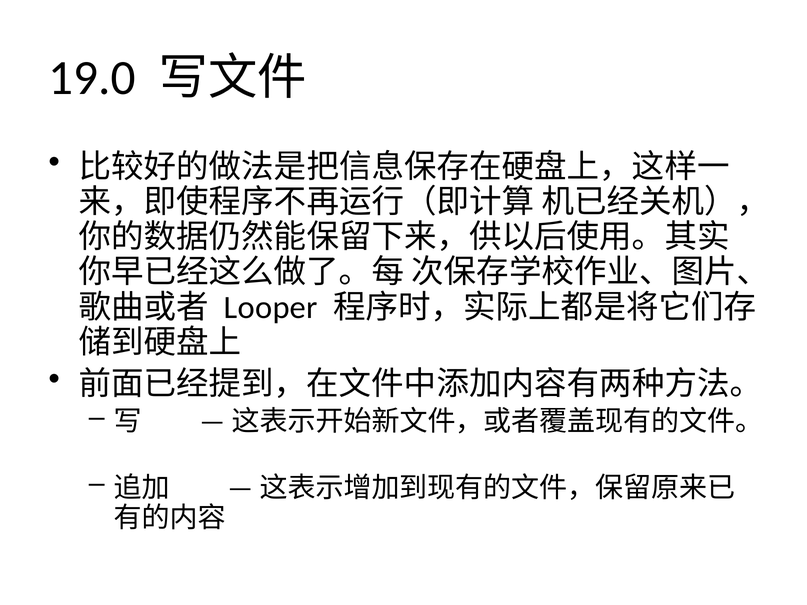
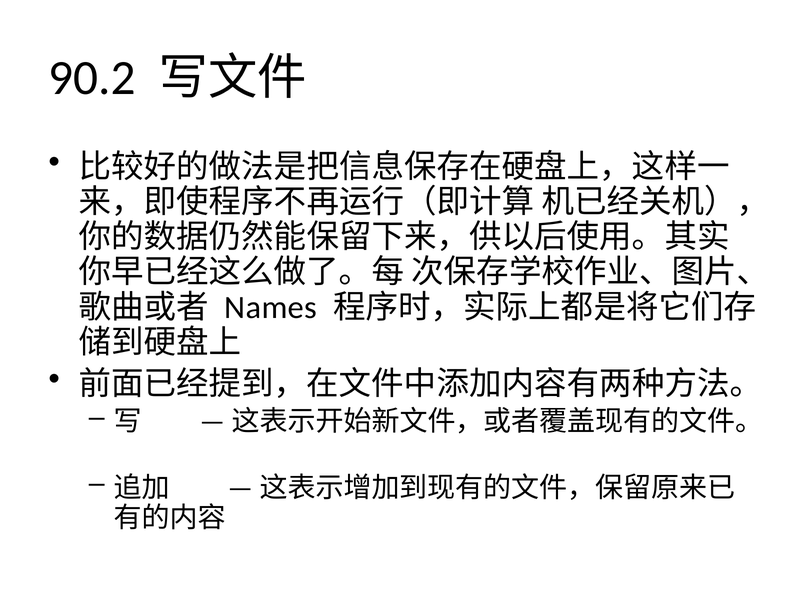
19.0: 19.0 -> 90.2 (92, 78)
Looper: Looper -> Names (271, 307)
